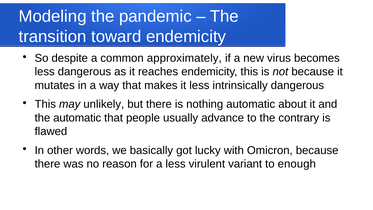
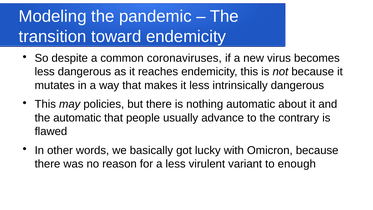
approximately: approximately -> coronaviruses (184, 58)
unlikely: unlikely -> policies (104, 104)
